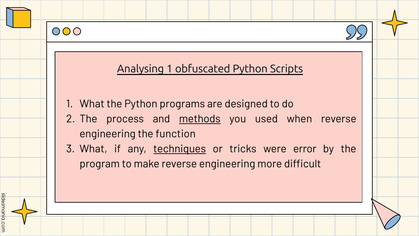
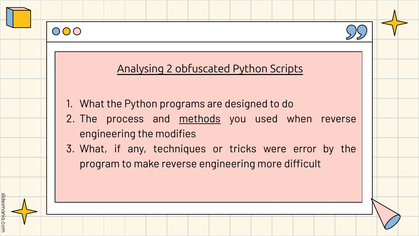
Analysing 1: 1 -> 2 (170, 69)
function: function -> modifies (176, 134)
techniques underline: present -> none (180, 149)
